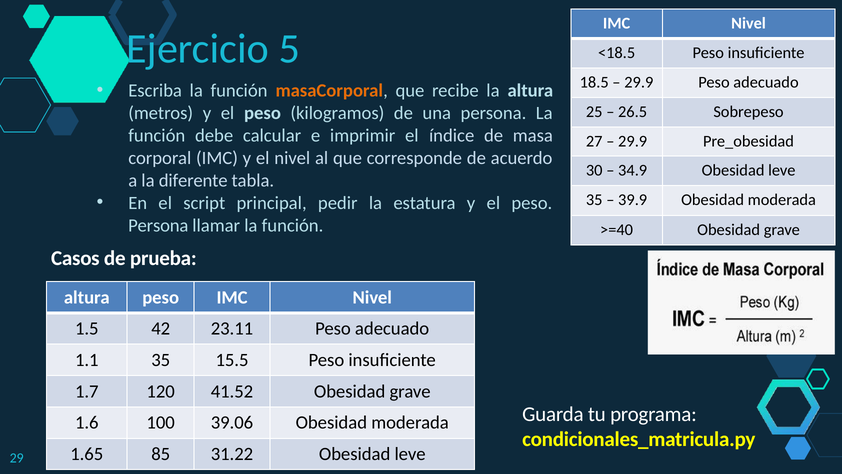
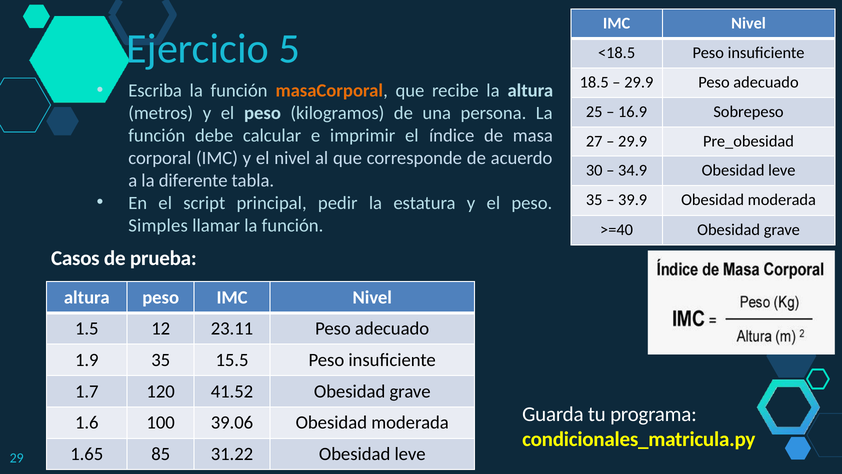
26.5: 26.5 -> 16.9 (633, 112)
Persona: Persona -> Simples (158, 225)
42: 42 -> 12 (161, 329)
1.1: 1.1 -> 1.9 (87, 360)
